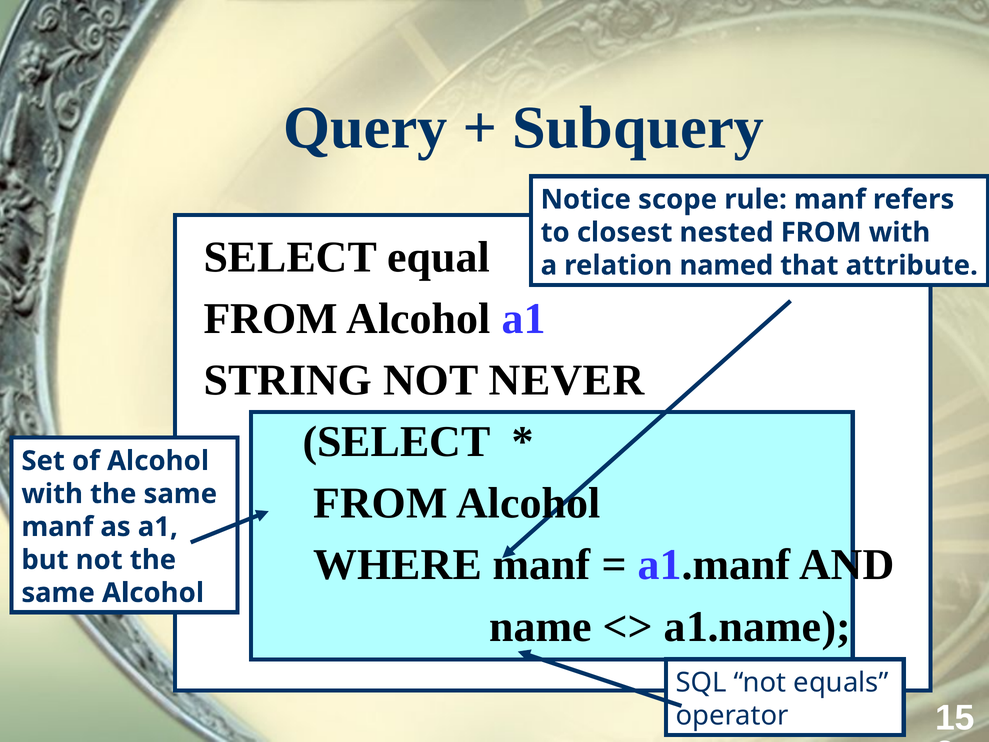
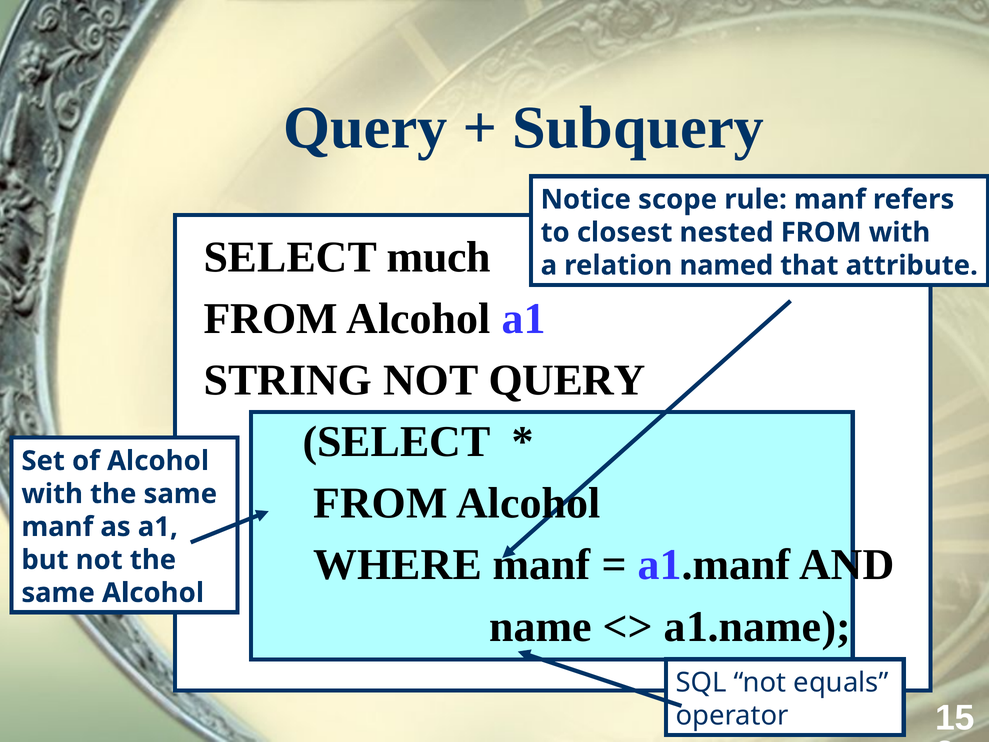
equal: equal -> much (439, 257)
NOT NEVER: NEVER -> QUERY (567, 380)
